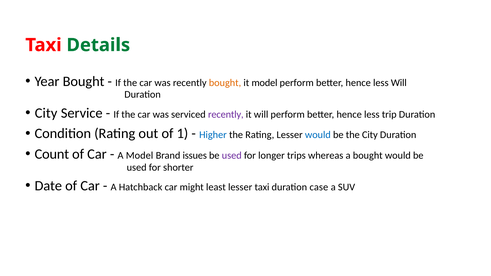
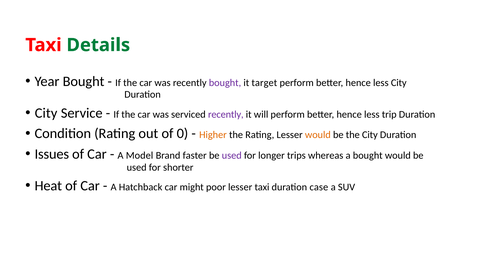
bought colour: orange -> purple (225, 83)
it model: model -> target (264, 83)
less Will: Will -> City (399, 83)
1: 1 -> 0 (182, 134)
Higher colour: blue -> orange (213, 135)
would colour: blue -> orange (318, 135)
Count: Count -> Issues (52, 154)
issues: issues -> faster (195, 156)
Date: Date -> Heat (48, 186)
least: least -> poor (216, 187)
